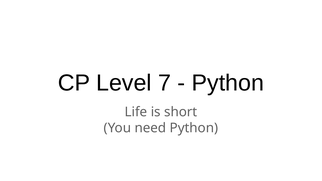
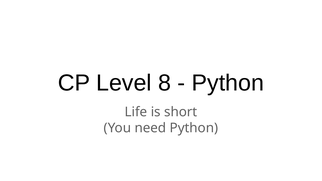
7: 7 -> 8 (165, 83)
